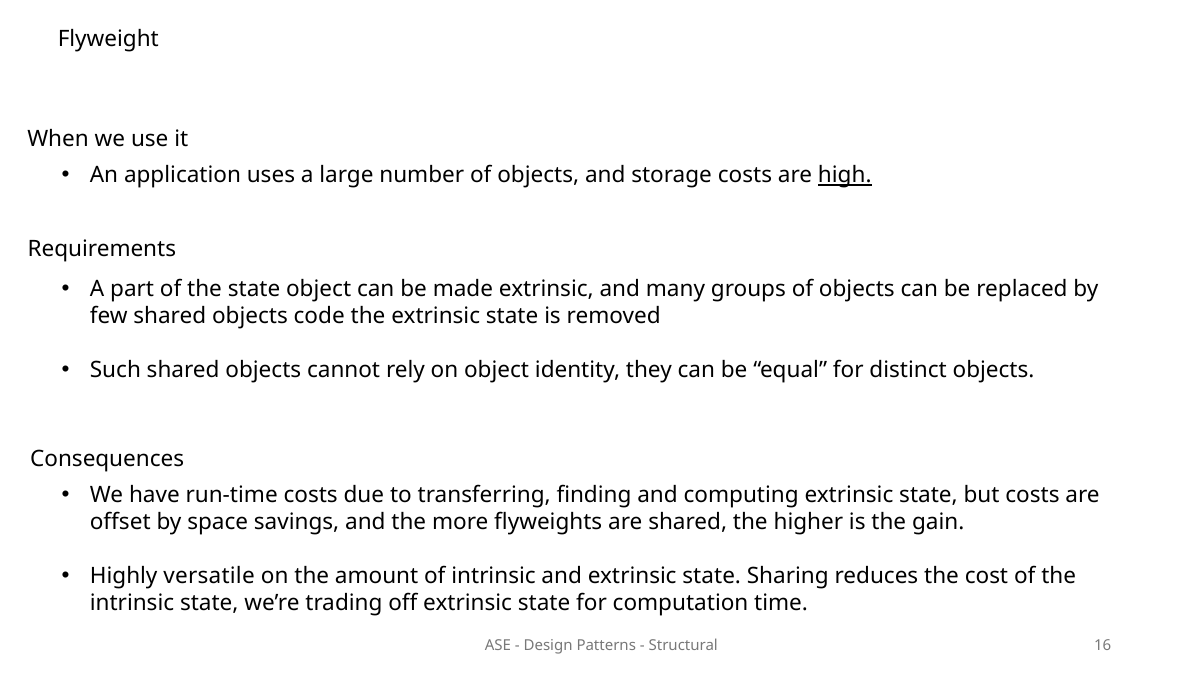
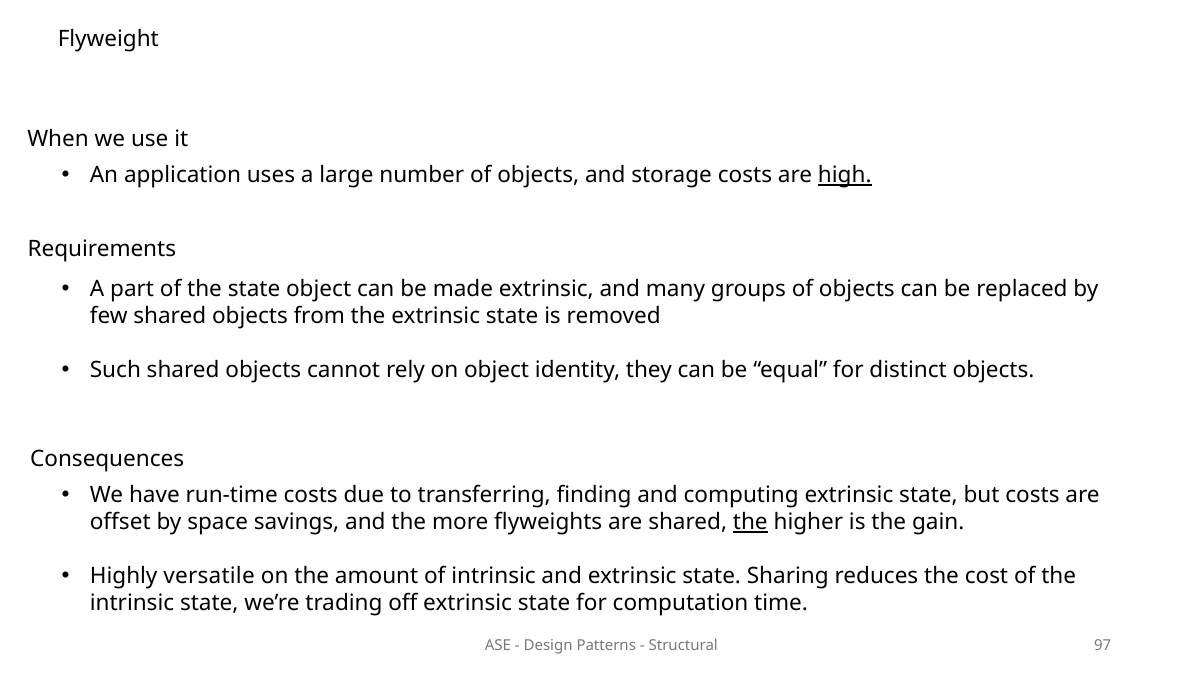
code: code -> from (319, 316)
the underline: none -> present (750, 522)
16: 16 -> 97 (1103, 645)
